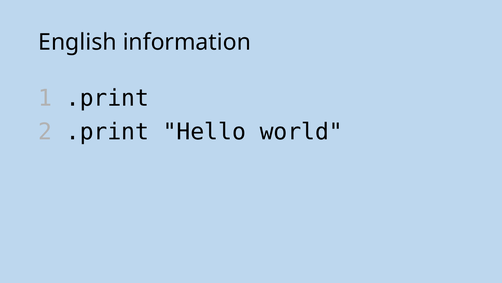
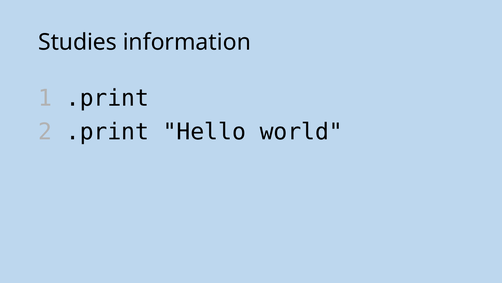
English: English -> Studies (78, 42)
